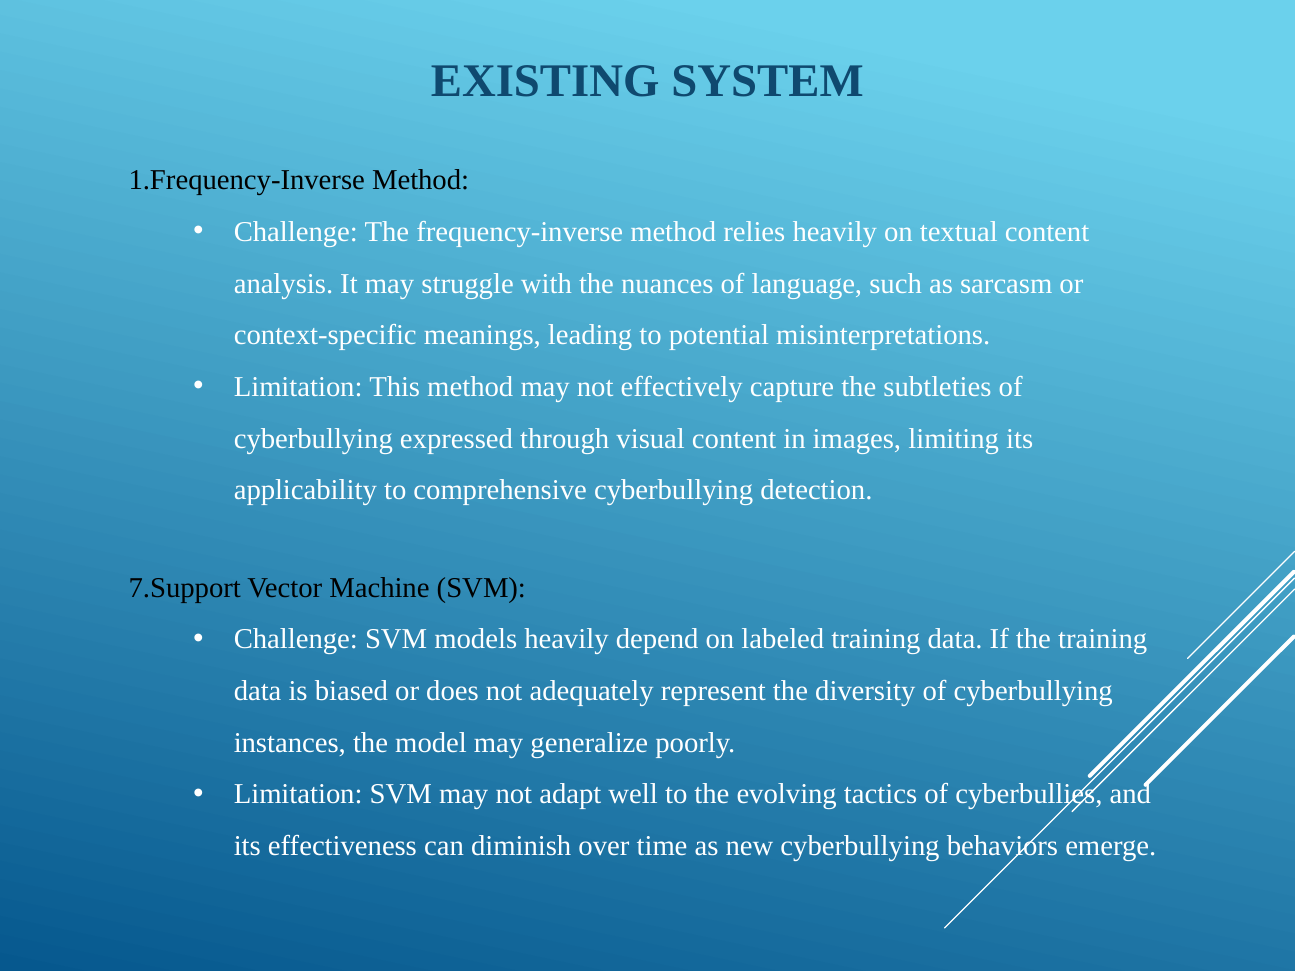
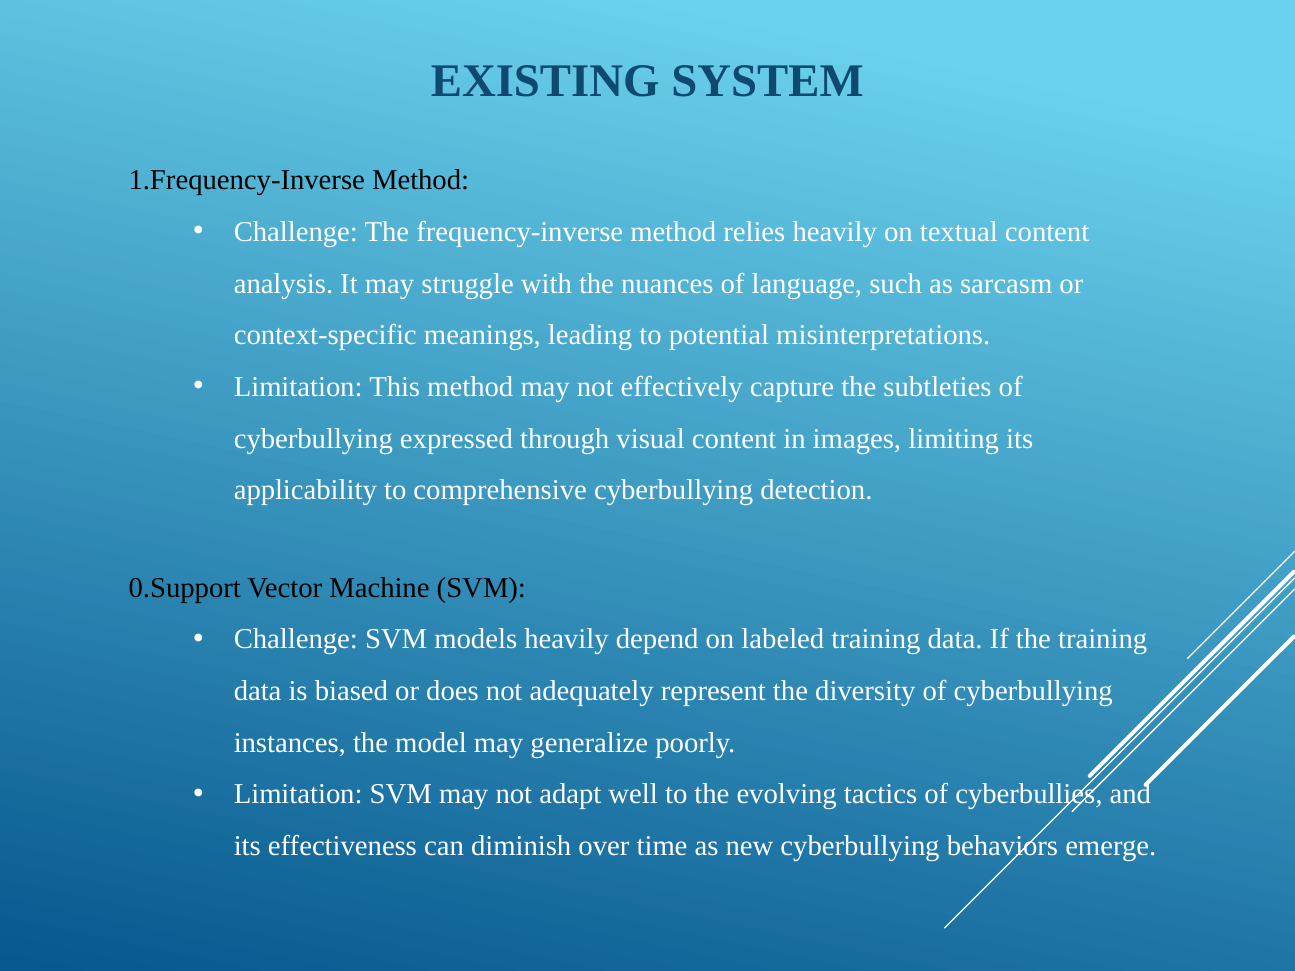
7.Support: 7.Support -> 0.Support (185, 588)
